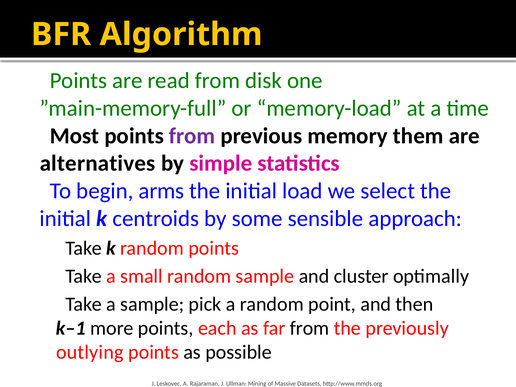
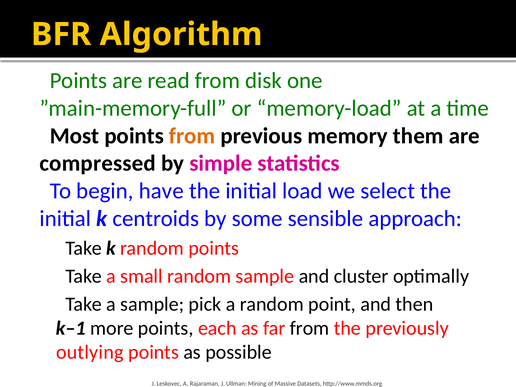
from colour: purple -> orange (192, 136)
alternatives: alternatives -> compressed (98, 163)
arms: arms -> have (161, 191)
